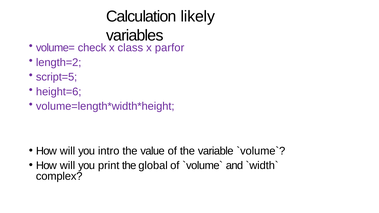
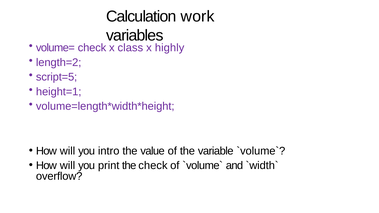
likely: likely -> work (198, 16)
parfor: parfor -> highly (170, 48)
height=6: height=6 -> height=1 (59, 92)
the global: global -> check (153, 166)
complex: complex -> overflow (59, 176)
